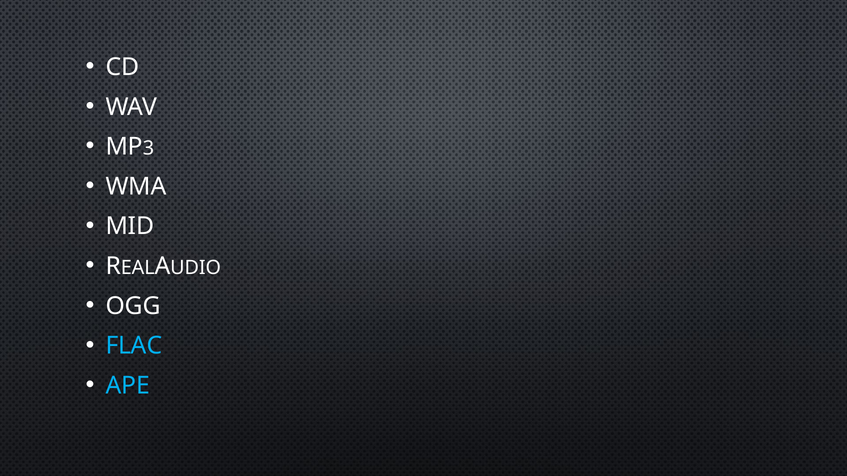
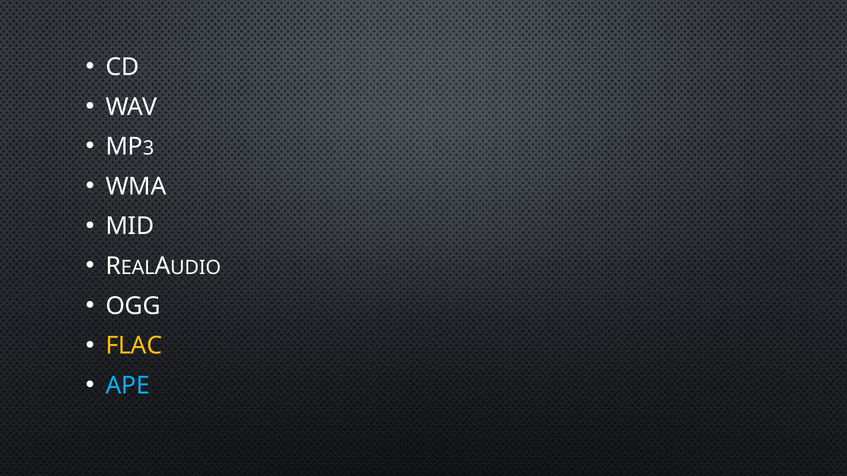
FLAC colour: light blue -> yellow (134, 346)
